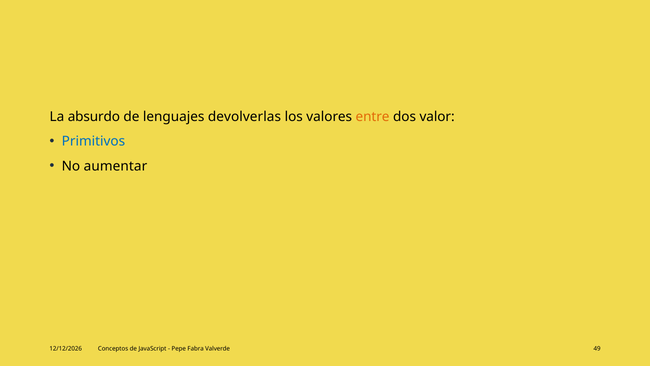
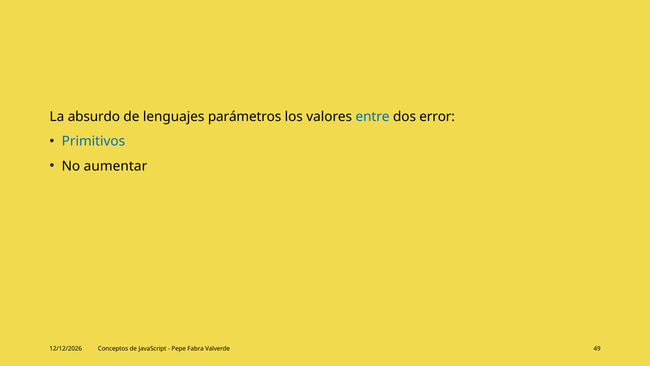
devolverlas: devolverlas -> parámetros (245, 117)
entre colour: orange -> blue (373, 117)
valor: valor -> error (437, 117)
